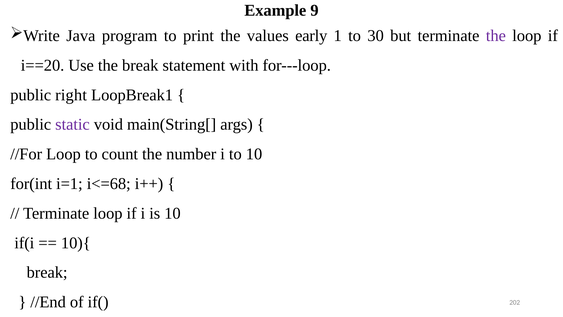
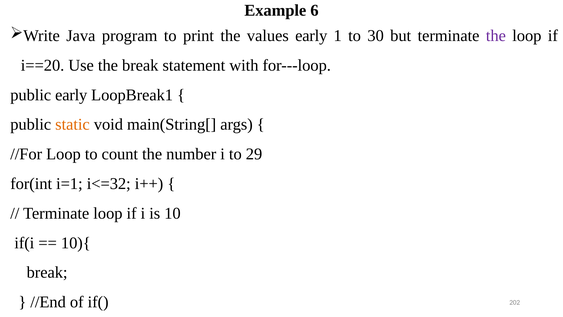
9: 9 -> 6 (314, 10)
public right: right -> early (71, 95)
static colour: purple -> orange (72, 124)
to 10: 10 -> 29 (254, 154)
i<=68: i<=68 -> i<=32 (109, 184)
